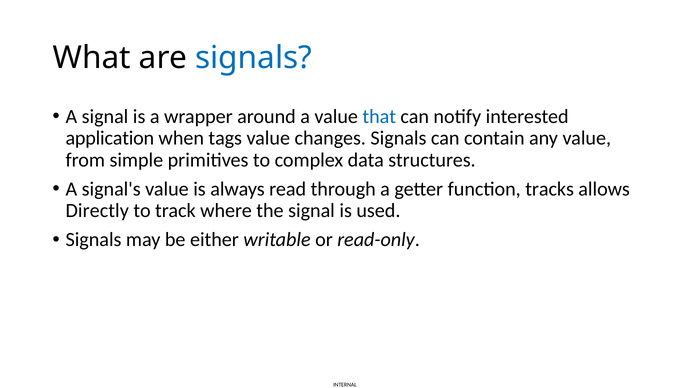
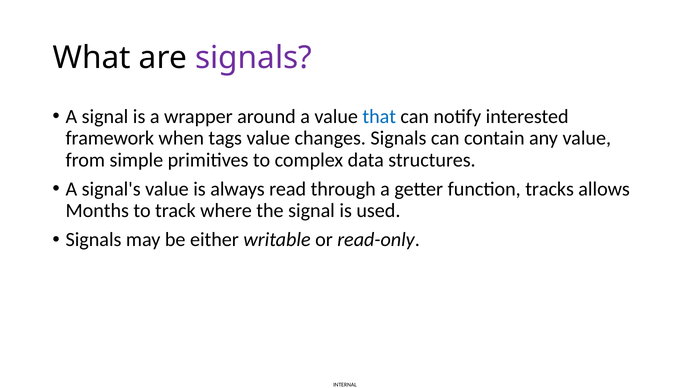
signals colour: blue -> purple (254, 58)
application: application -> framework (110, 138)
Directly: Directly -> Months (97, 211)
